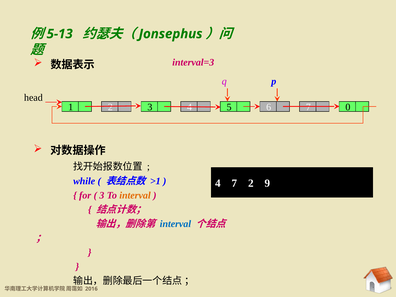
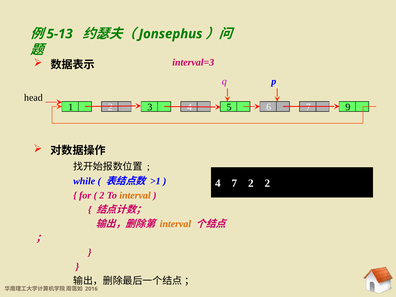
0: 0 -> 9 (348, 107)
2 9: 9 -> 2 (267, 183)
3: 3 -> 2 (102, 195)
interval colour: blue -> orange (175, 224)
